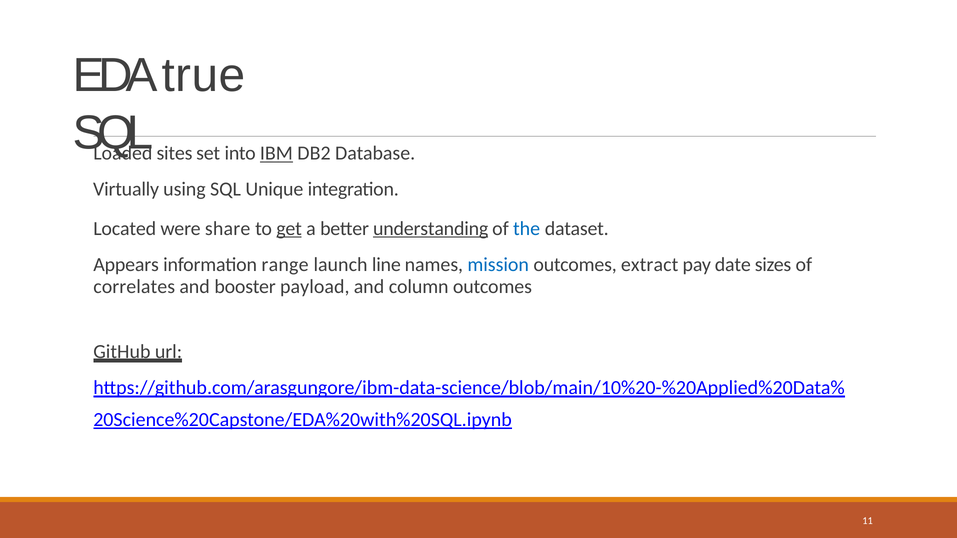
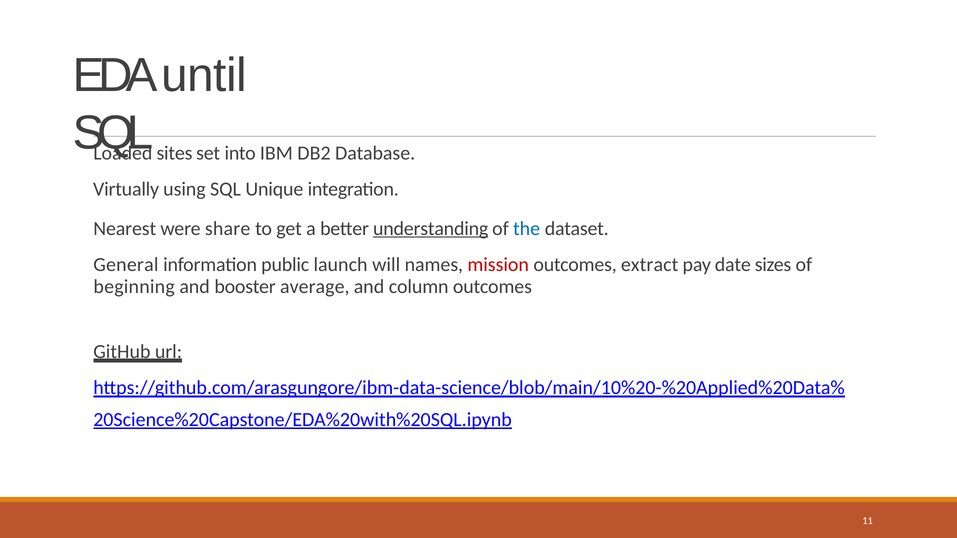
true: true -> until (204, 76)
IBM underline: present -> none (276, 153)
Located: Located -> Nearest (125, 229)
get underline: present -> none (289, 229)
Appears: Appears -> General (126, 265)
range: range -> public (285, 265)
line: line -> will (386, 265)
mission colour: blue -> red (498, 265)
correlates: correlates -> beginning (134, 287)
payload: payload -> average (315, 287)
